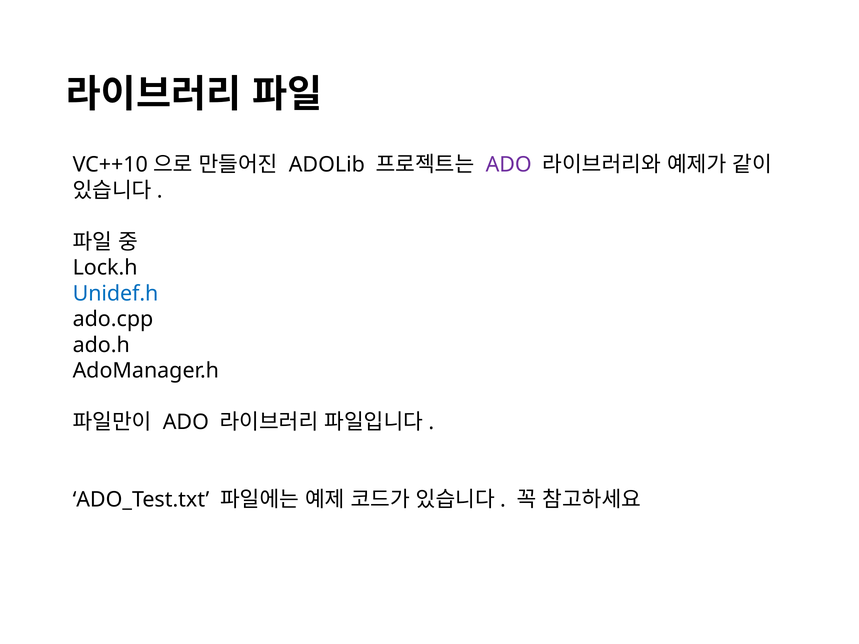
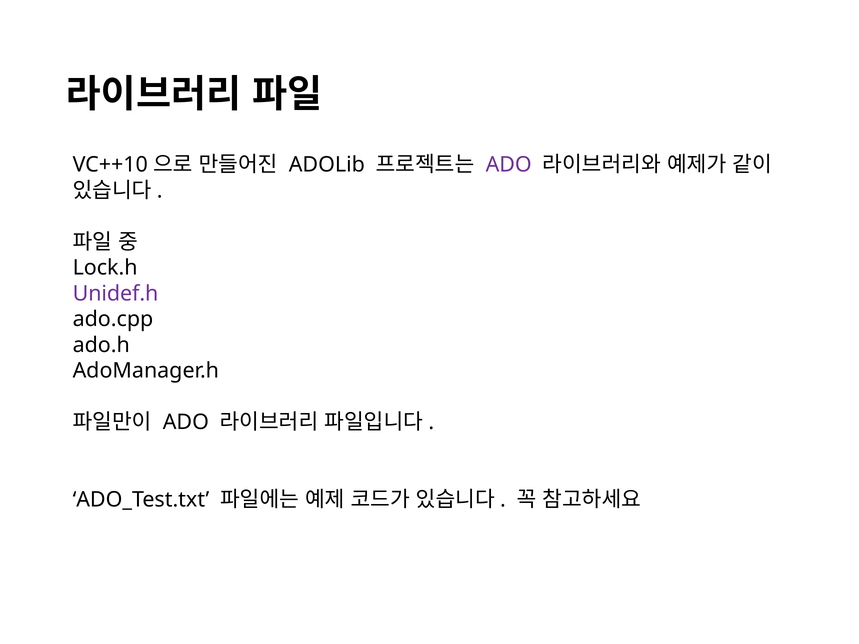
Unidef.h colour: blue -> purple (116, 294)
